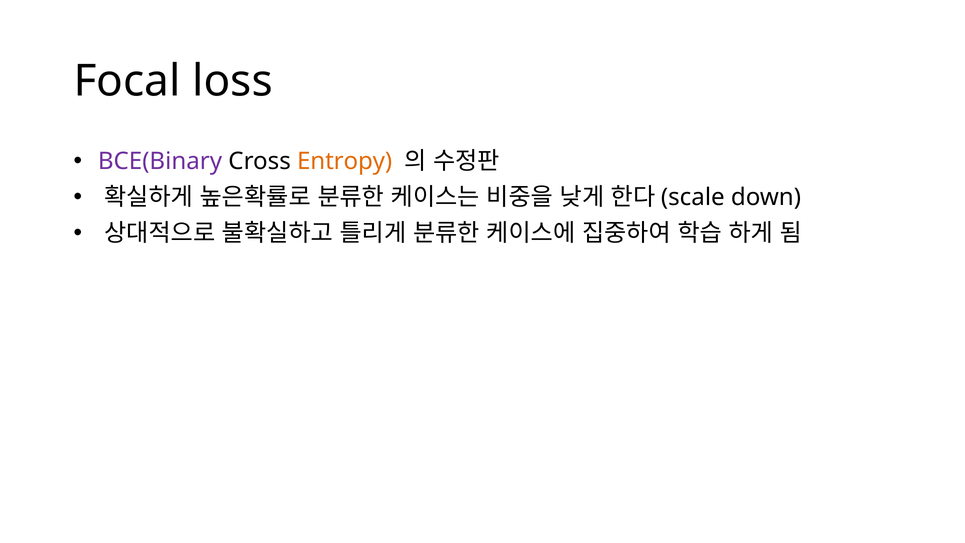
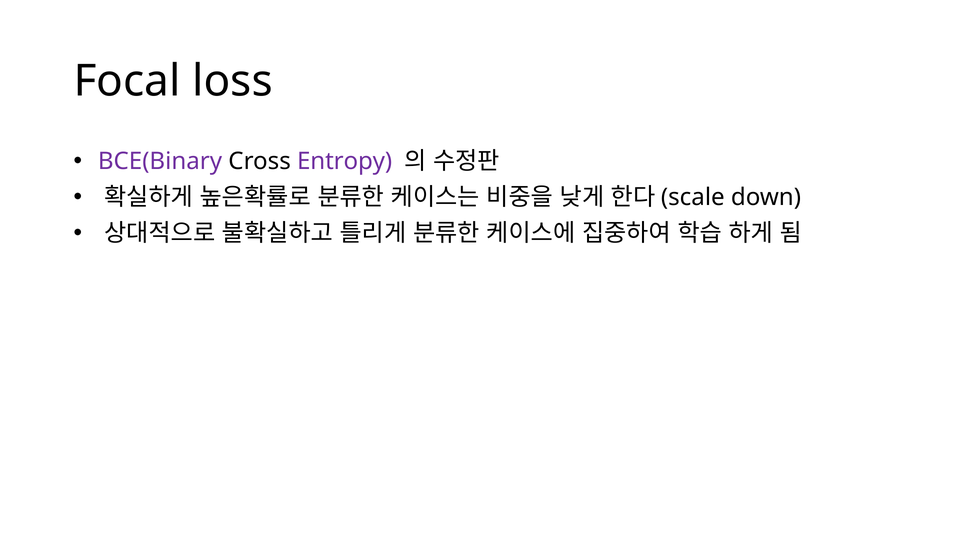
Entropy colour: orange -> purple (345, 161)
